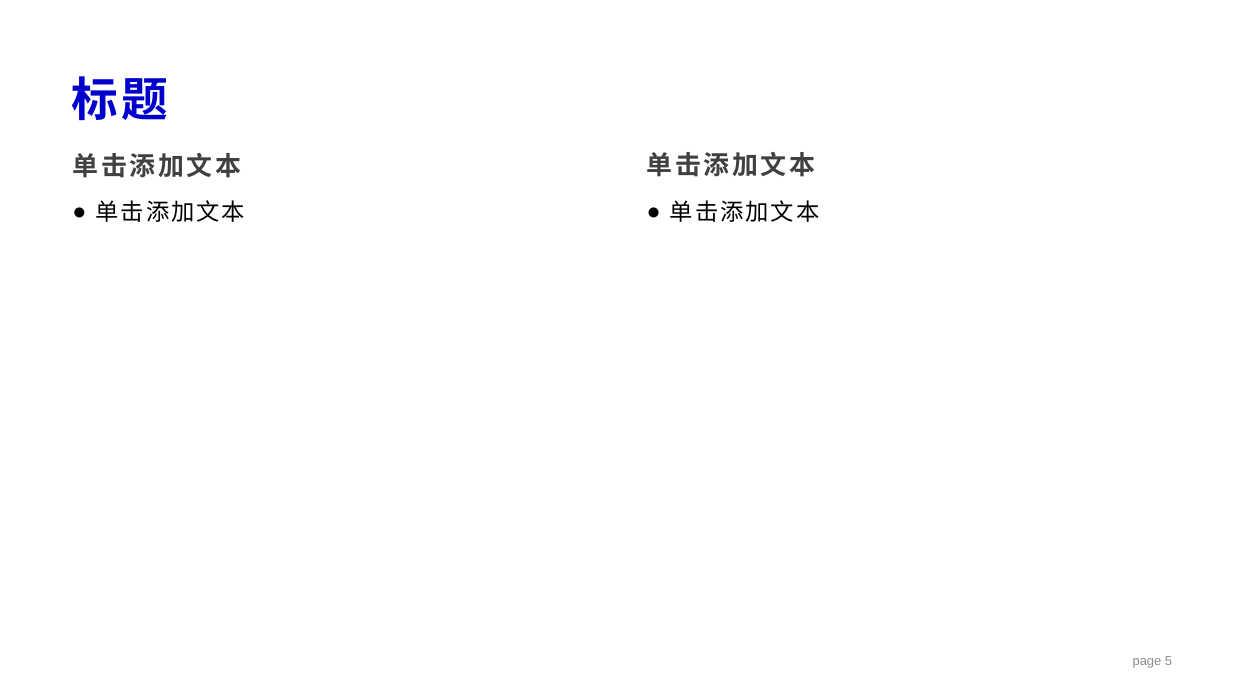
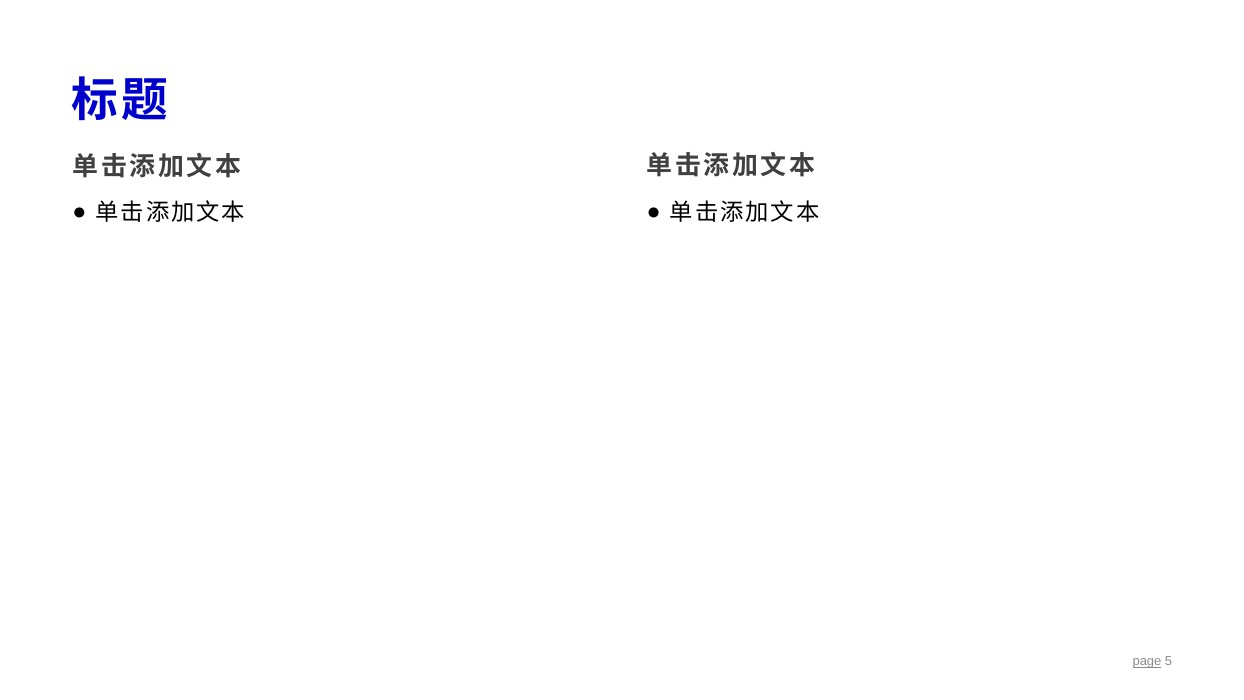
page underline: none -> present (1147, 661)
